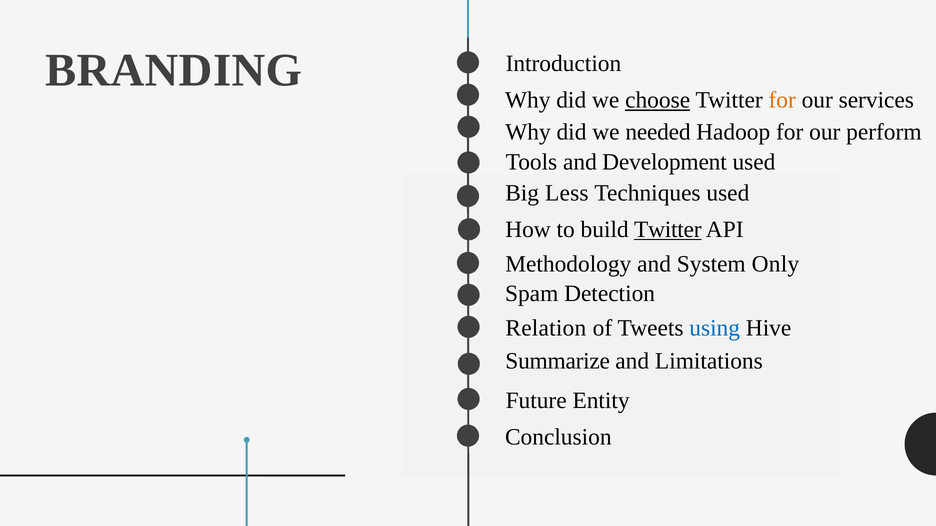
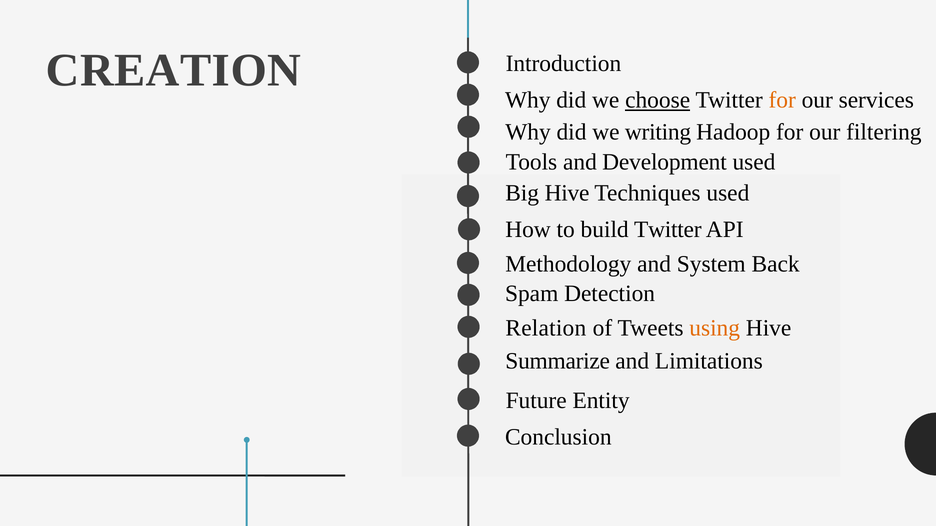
BRANDING: BRANDING -> CREATION (174, 70)
needed: needed -> writing (658, 132)
perform: perform -> filtering (884, 132)
Big Less: Less -> Hive (567, 193)
Twitter underline: present -> none (668, 230)
Only: Only -> Back (776, 264)
using colour: blue -> orange (715, 328)
